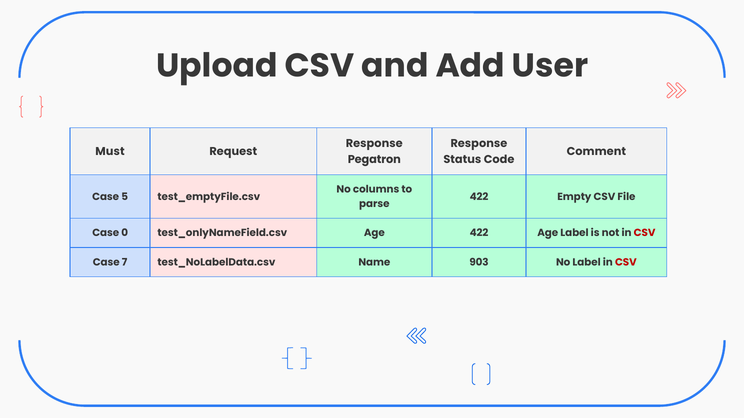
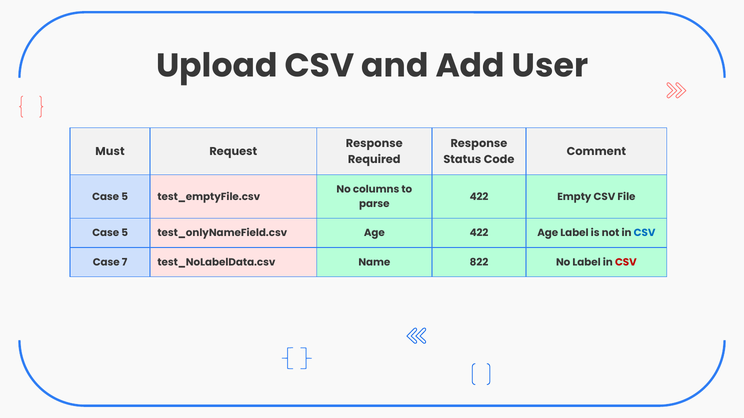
Pegatron: Pegatron -> Required (374, 160)
0: 0 -> 5 (125, 233)
CSV colour: red -> blue (645, 233)
903: 903 -> 822 (479, 263)
